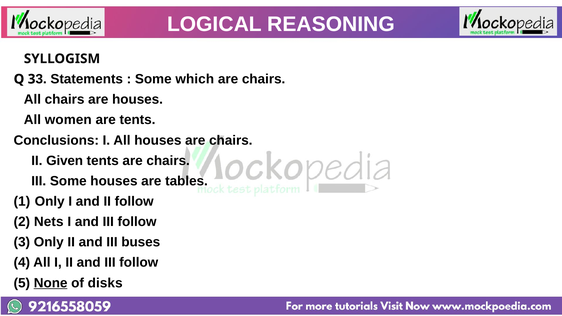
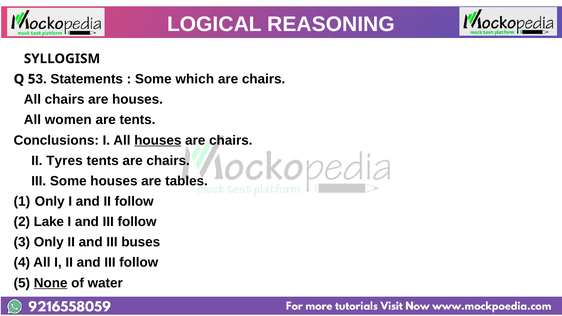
Q 3: 3 -> 5 (32, 79)
houses underline: none -> present (158, 140)
Given: Given -> Tyres (64, 161)
Nets: Nets -> Lake (49, 222)
disks: disks -> water (105, 283)
